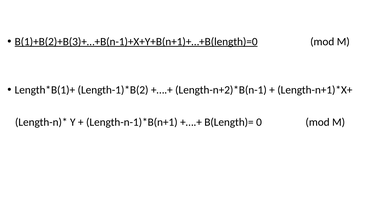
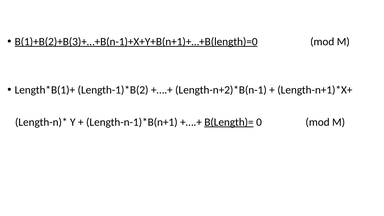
B(Length)= underline: none -> present (229, 122)
